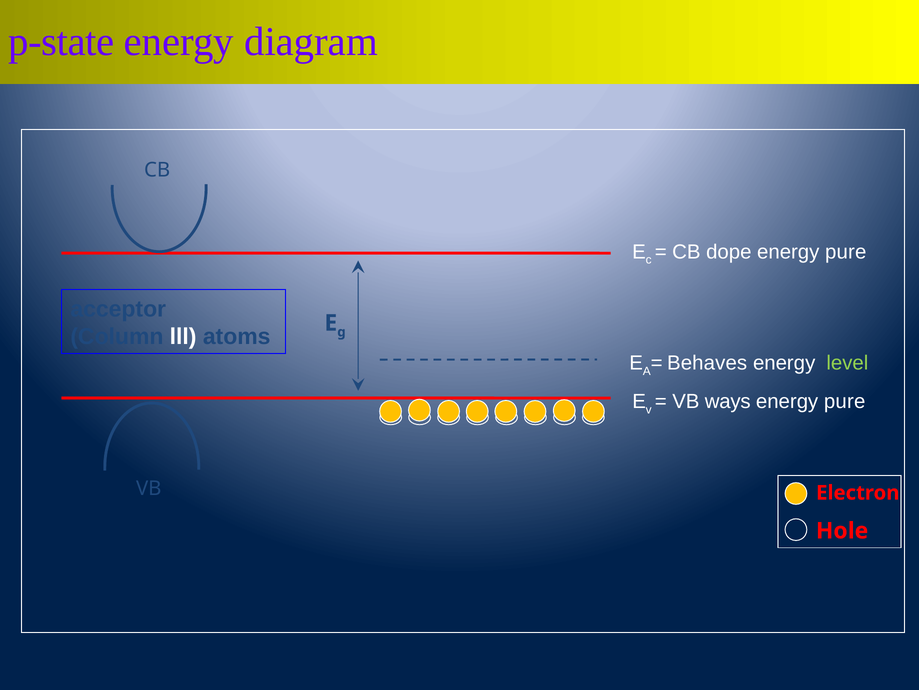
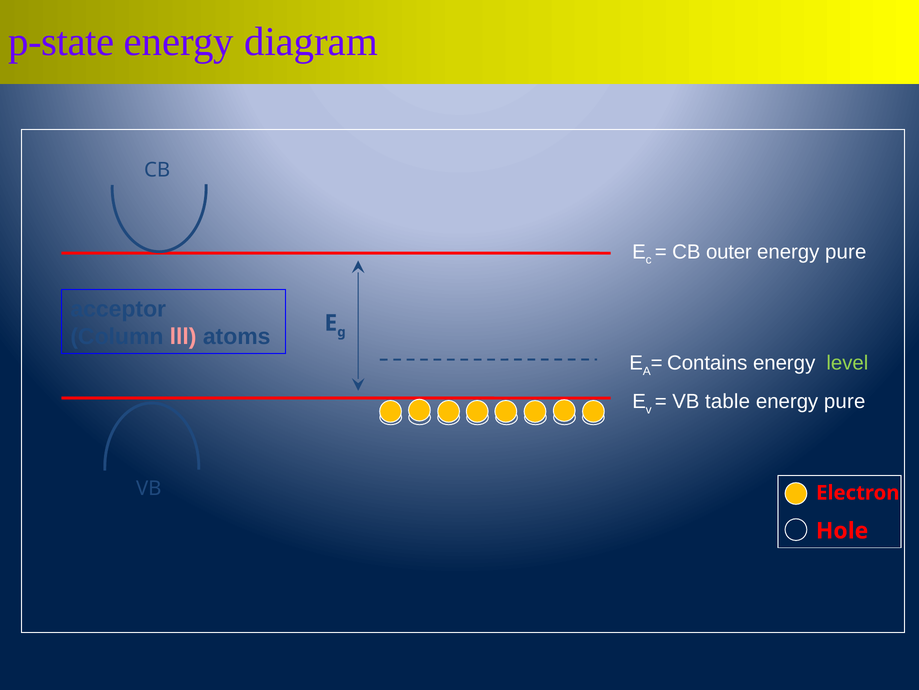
dope: dope -> outer (729, 252)
lll colour: white -> pink (183, 337)
Behaves: Behaves -> Contains (707, 363)
ways: ways -> table (728, 401)
